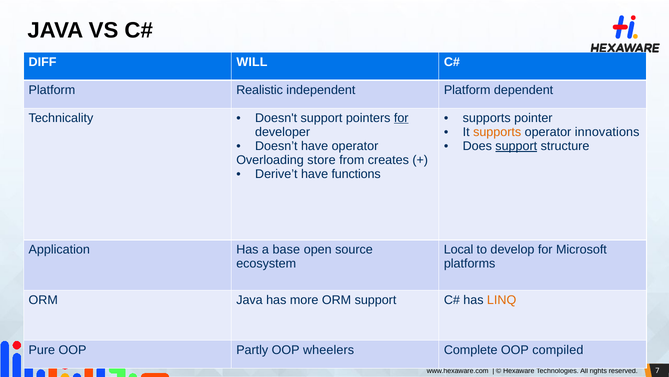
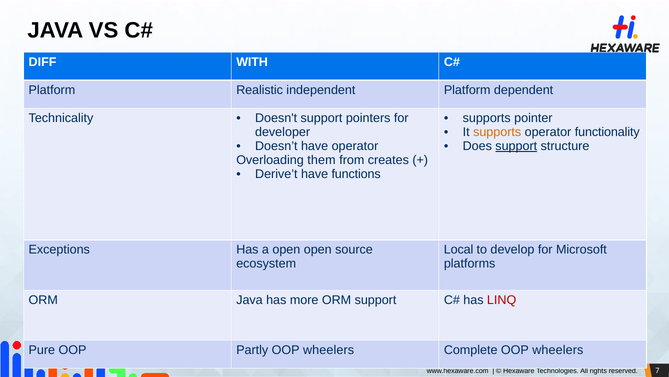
WILL: WILL -> WITH (252, 62)
for underline: present -> none (401, 118)
innovations: innovations -> functionality (607, 132)
store: store -> them (321, 160)
Application: Application -> Exceptions (59, 249)
a base: base -> open (286, 249)
LINQ colour: orange -> red (502, 299)
Complete OOP compiled: compiled -> wheelers (558, 349)
